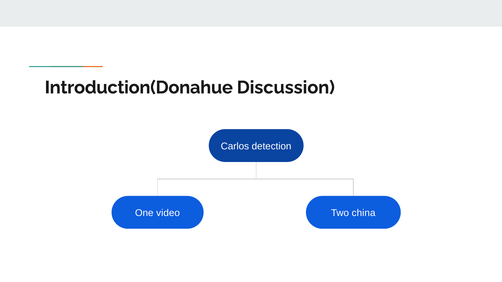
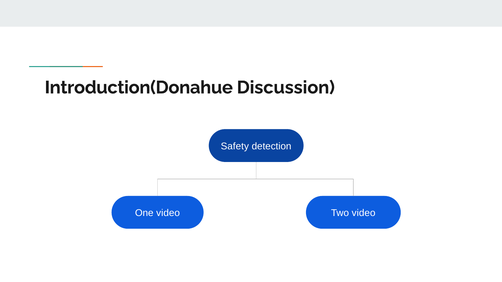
Carlos: Carlos -> Safety (235, 146)
Two china: china -> video (364, 213)
